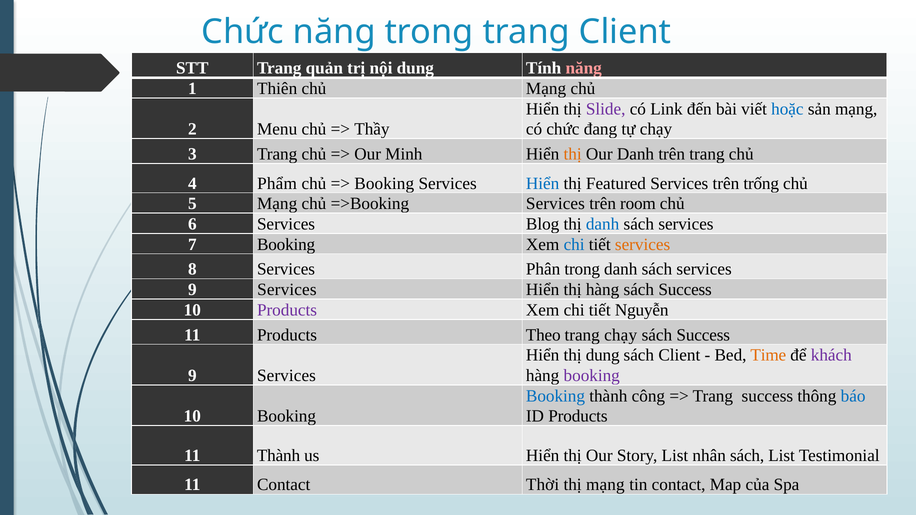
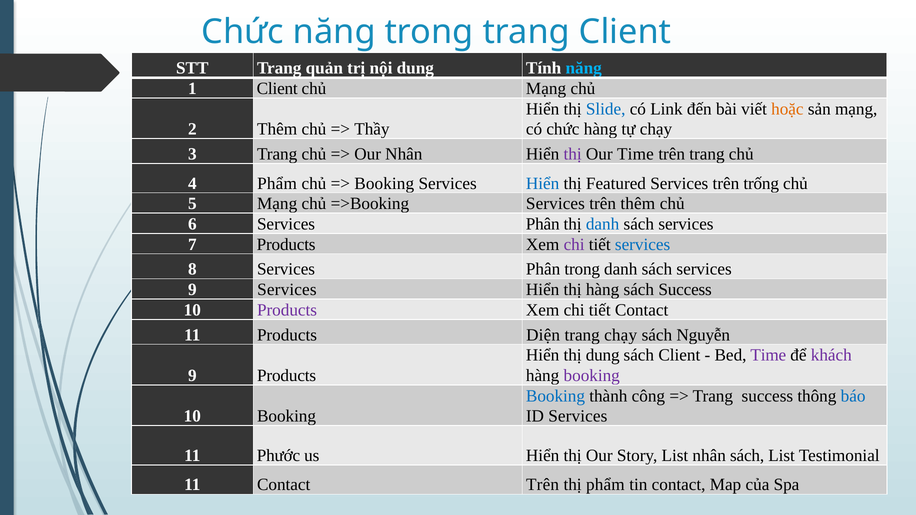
năng colour: pink -> light blue (584, 68)
1 Thiên: Thiên -> Client (277, 89)
Slide colour: purple -> blue (606, 109)
hoặc colour: blue -> orange (787, 109)
2 Menu: Menu -> Thêm (277, 129)
chức đang: đang -> hàng (600, 129)
Our Minh: Minh -> Nhân (404, 154)
thị colour: orange -> purple (573, 154)
Our Danh: Danh -> Time (635, 154)
trên room: room -> thêm (638, 204)
6 Services Blog: Blog -> Phân (543, 224)
7 Booking: Booking -> Products (286, 245)
chi colour: blue -> purple (574, 245)
services colour: orange -> blue (643, 245)
tiết Nguyễn: Nguyễn -> Contact (642, 310)
Theo: Theo -> Diện (543, 335)
Success: Success -> Nguyễn (703, 335)
Time colour: orange -> purple (768, 355)
Services: Services -> Products (287, 376)
ID Products: Products -> Services (578, 417)
11 Thành: Thành -> Phước (279, 456)
Contact Thời: Thời -> Trên (543, 485)
thị mạng: mạng -> phẩm (605, 485)
